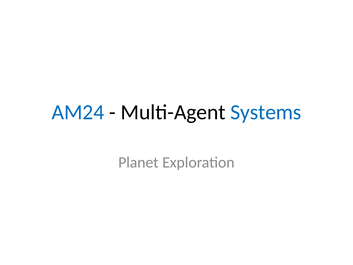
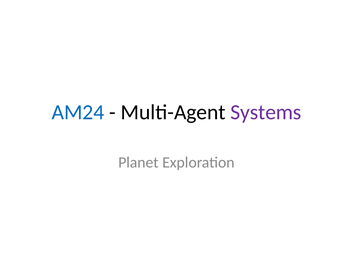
Systems colour: blue -> purple (266, 112)
